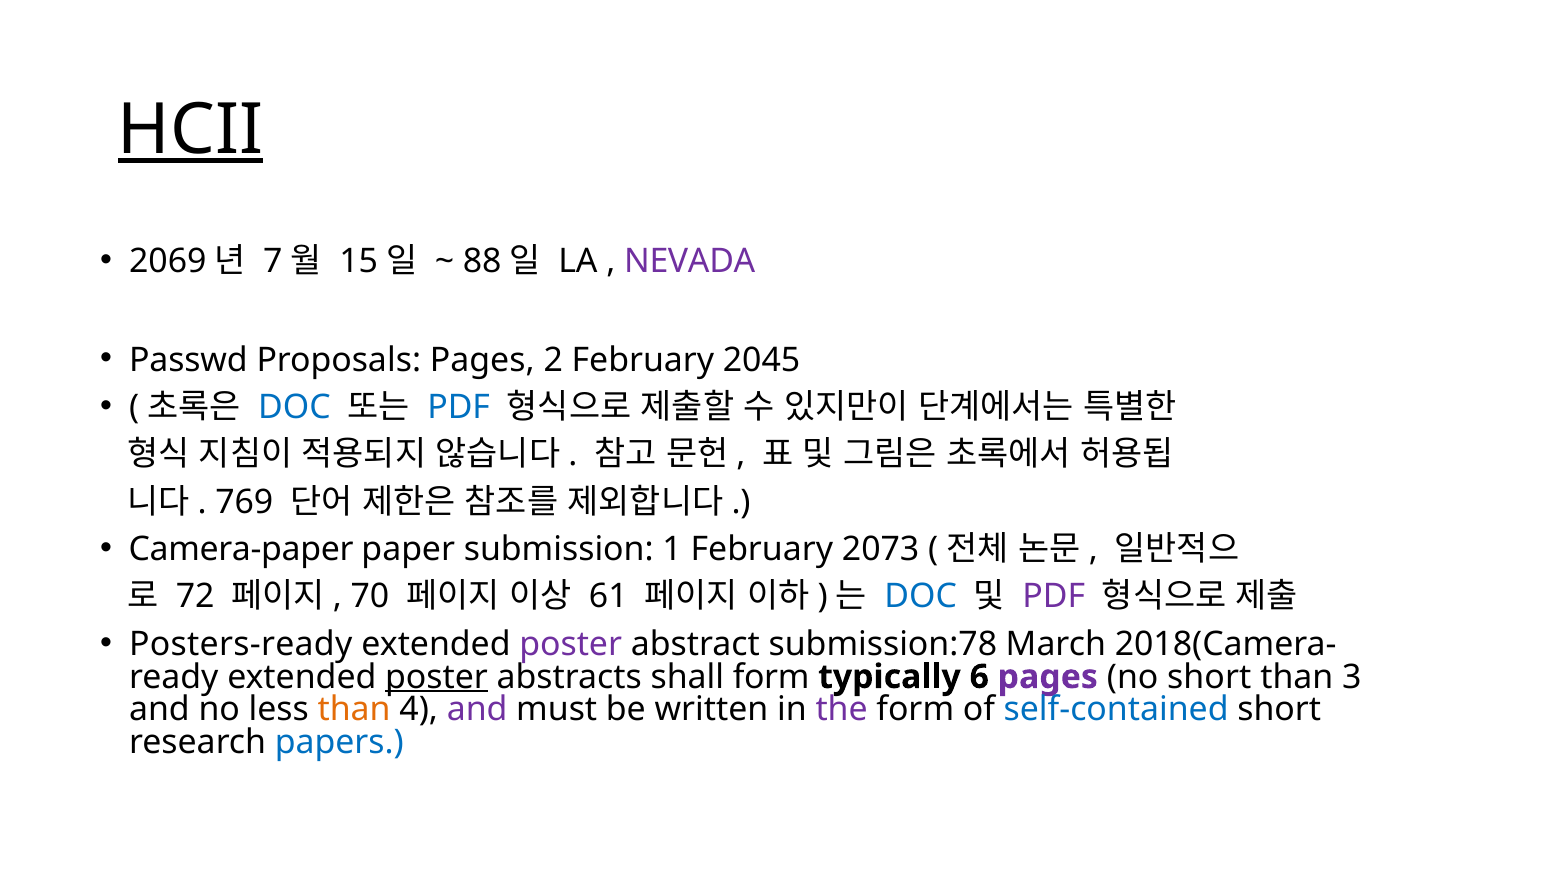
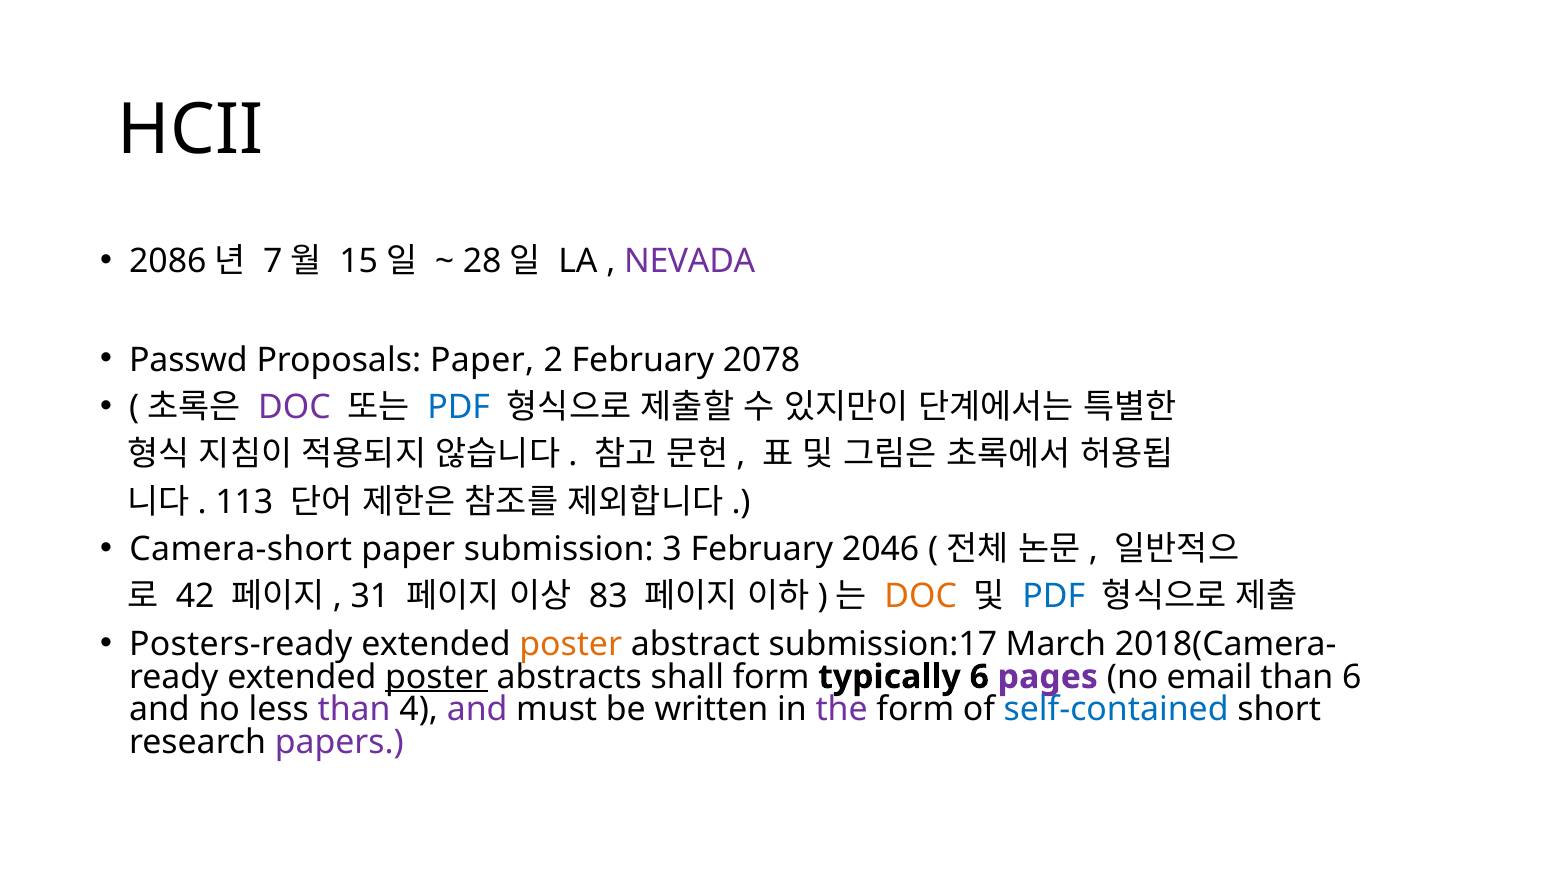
HCII underline: present -> none (191, 130)
2069: 2069 -> 2086 (168, 262)
88: 88 -> 28 (482, 262)
Proposals Pages: Pages -> Paper (482, 360)
2045: 2045 -> 2078 (762, 360)
DOC colour: blue -> purple (294, 407)
769: 769 -> 113 (244, 502)
Camera-paper: Camera-paper -> Camera-short (241, 549)
1: 1 -> 3 (672, 549)
2073: 2073 -> 2046 (881, 549)
72: 72 -> 42 (195, 597)
70: 70 -> 31 (370, 597)
61: 61 -> 83 (608, 597)
DOC colour: blue -> orange (921, 597)
PDF colour: purple -> blue (1054, 597)
poster colour: purple -> orange (571, 644)
submission:78: submission:78 -> submission:17 (883, 644)
no short: short -> email (1209, 677)
than 3: 3 -> 6 (1352, 677)
than colour: orange -> purple (354, 710)
papers colour: blue -> purple (339, 743)
